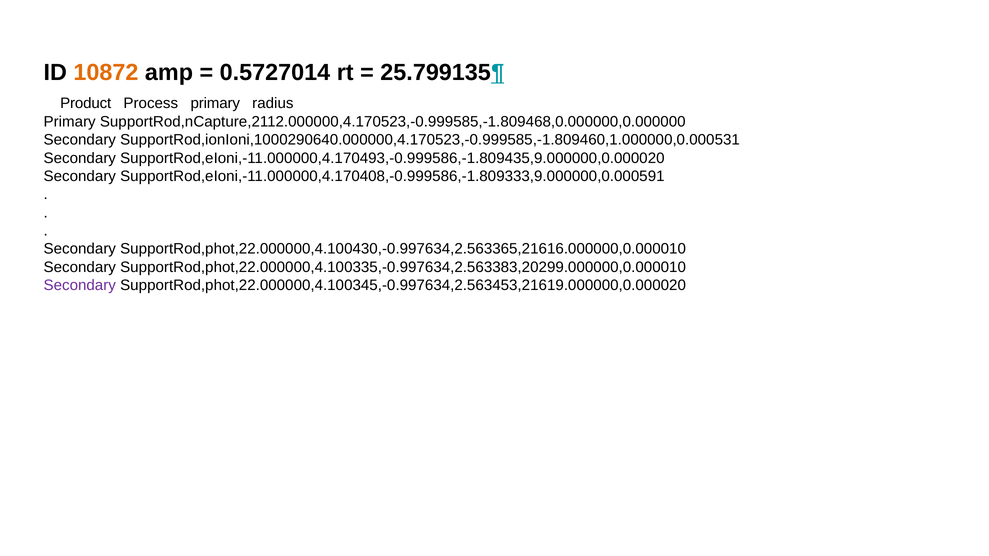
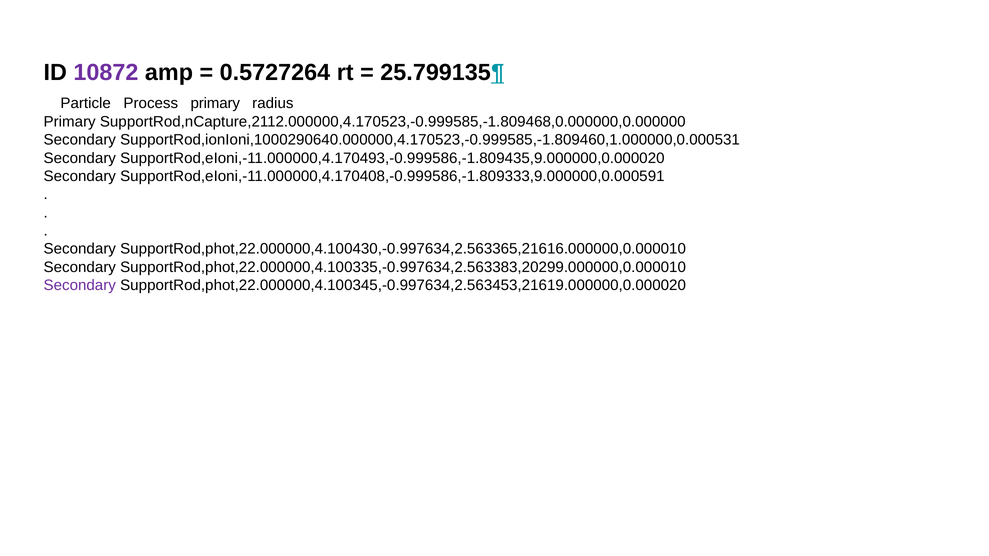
10872 colour: orange -> purple (106, 73)
0.5727014: 0.5727014 -> 0.5727264 (275, 73)
Product: Product -> Particle (86, 104)
